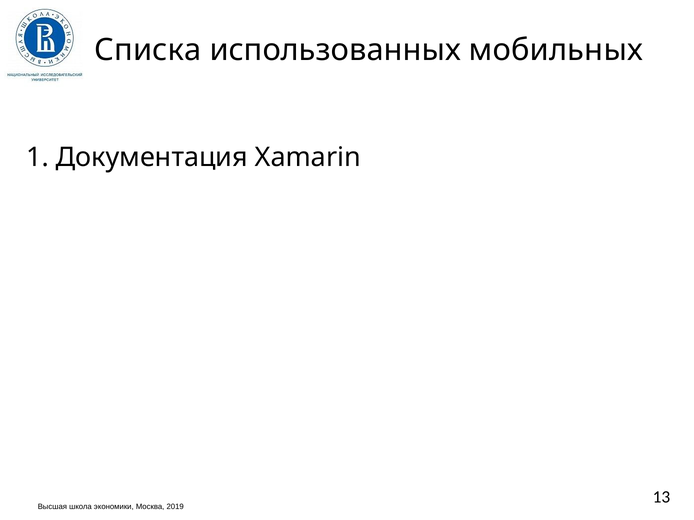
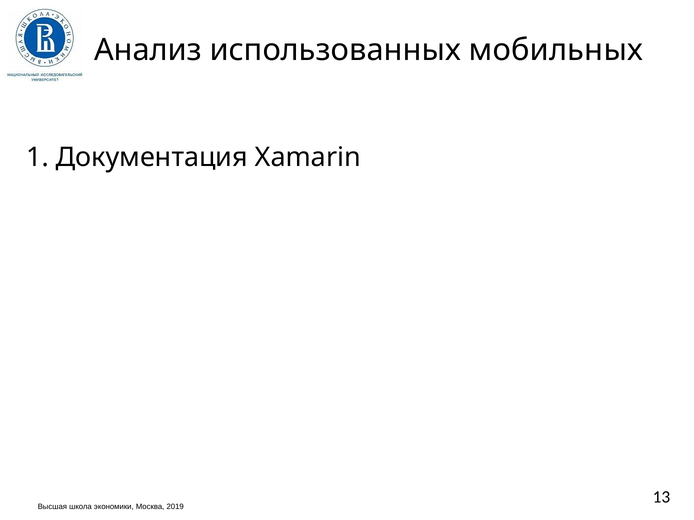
Списка: Списка -> Анализ (148, 50)
